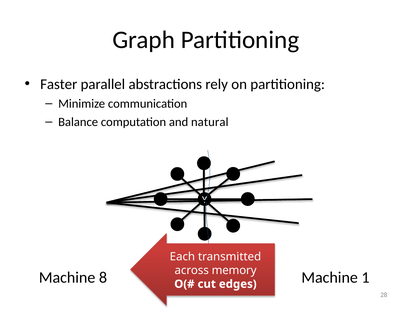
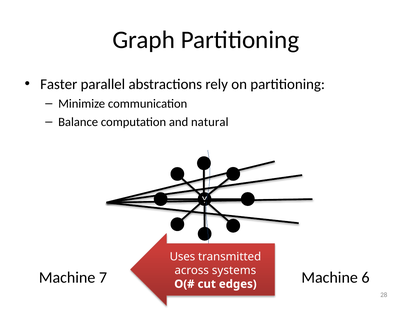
Each: Each -> Uses (182, 257)
memory: memory -> systems (234, 270)
8: 8 -> 7 (103, 278)
1: 1 -> 6 (366, 278)
